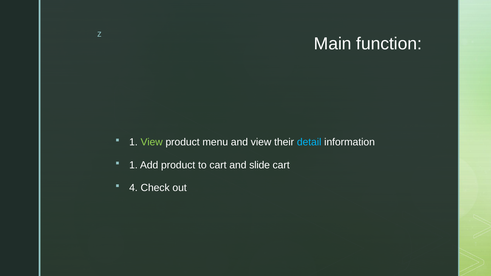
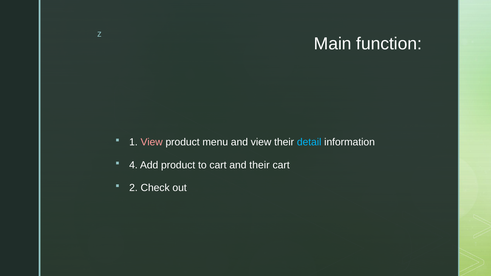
View colour: light green -> pink (152, 142)
1: 1 -> 4 (133, 165)
and slide: slide -> their (259, 165)
4: 4 -> 2 (133, 188)
